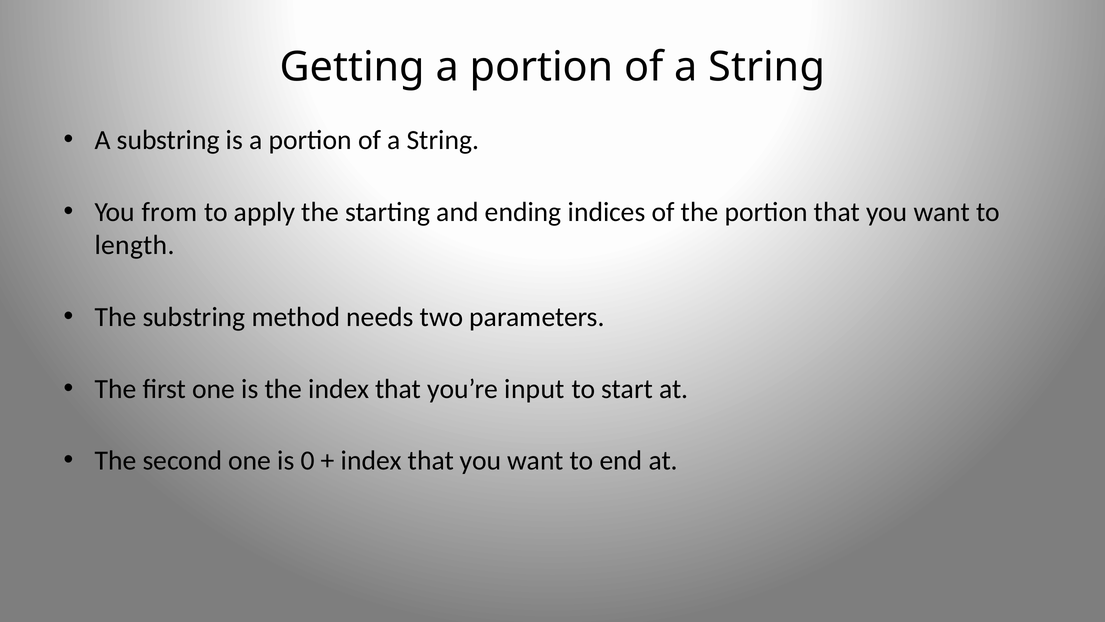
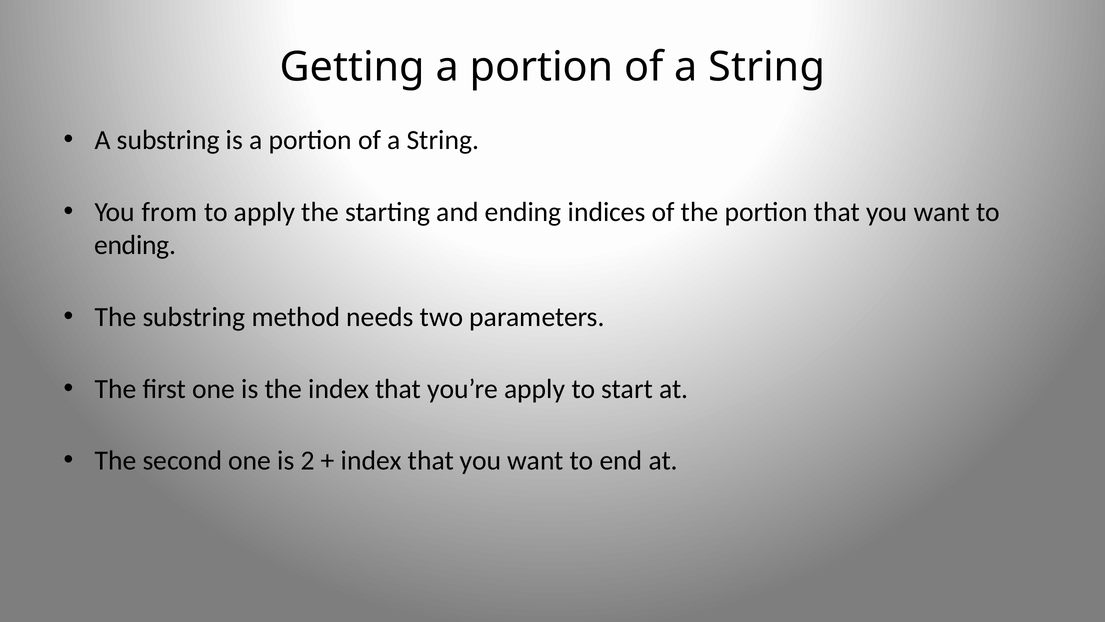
length: length -> ending (135, 245)
you’re input: input -> apply (535, 389)
0: 0 -> 2 (308, 460)
